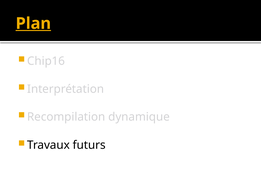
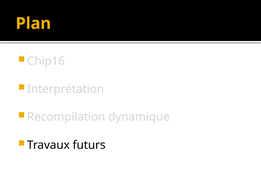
Plan underline: present -> none (33, 23)
